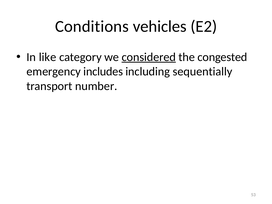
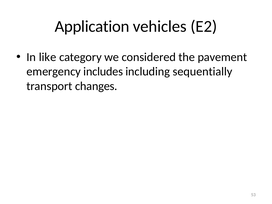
Conditions: Conditions -> Application (92, 26)
considered underline: present -> none (149, 57)
congested: congested -> pavement (222, 57)
number: number -> changes (96, 86)
